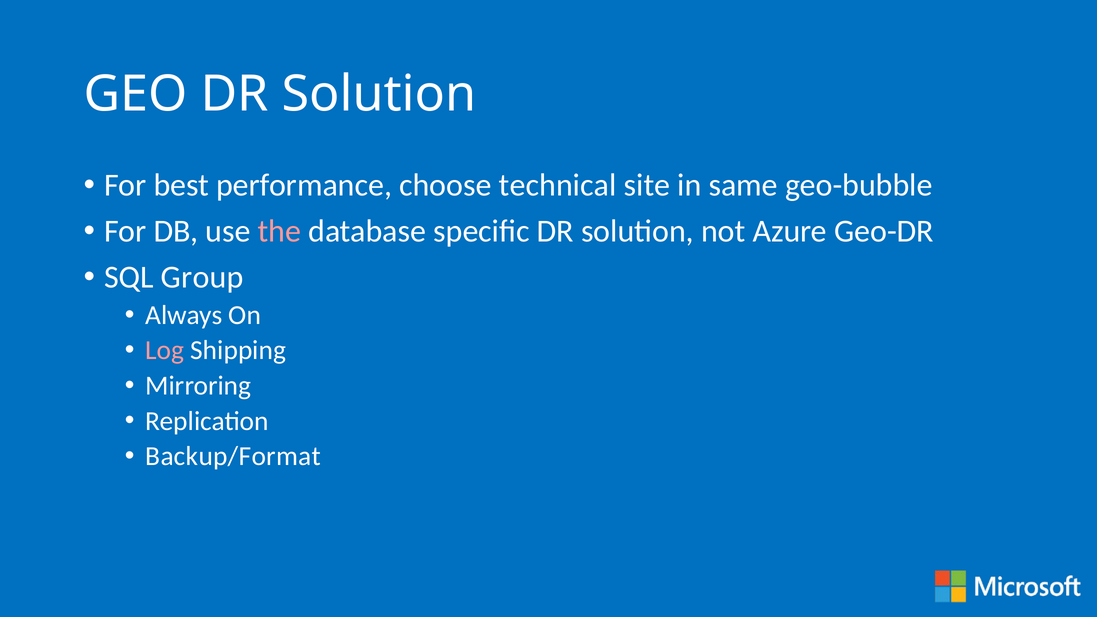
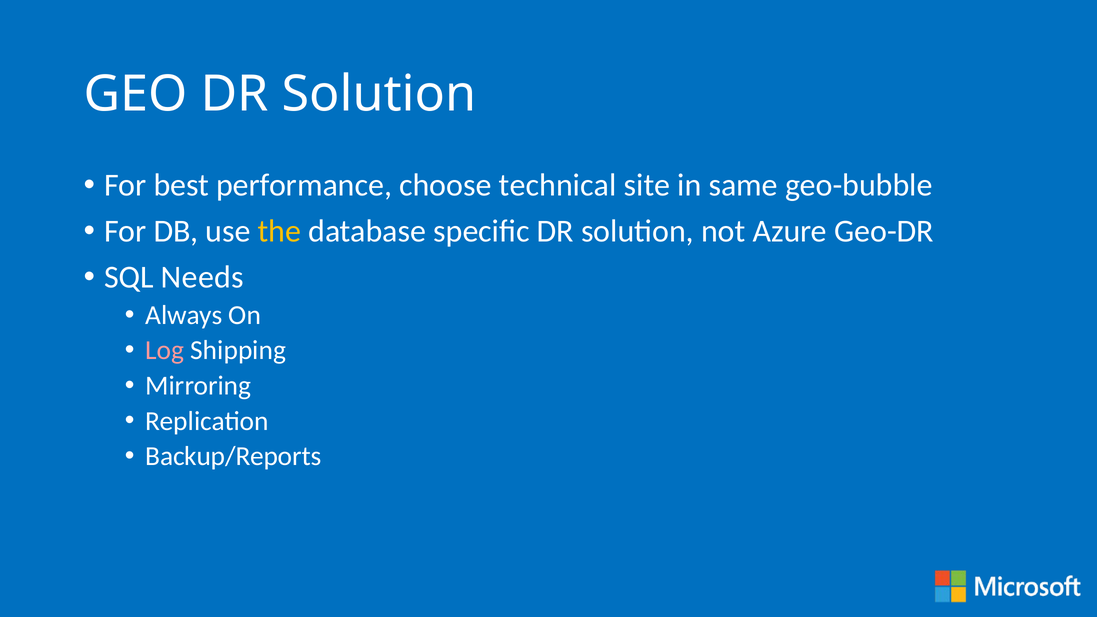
the colour: pink -> yellow (279, 231)
Group: Group -> Needs (202, 277)
Backup/Format: Backup/Format -> Backup/Reports (233, 456)
